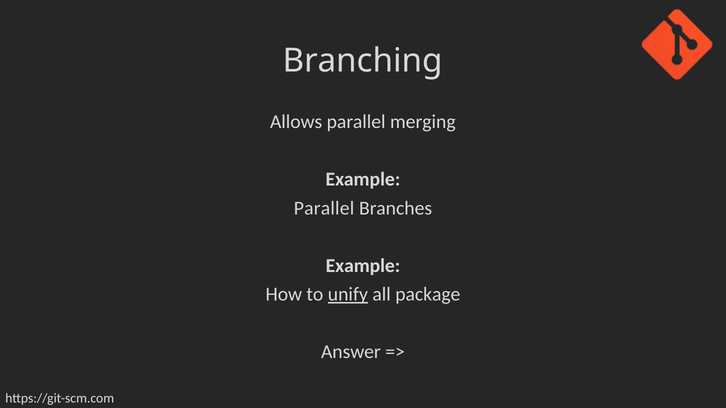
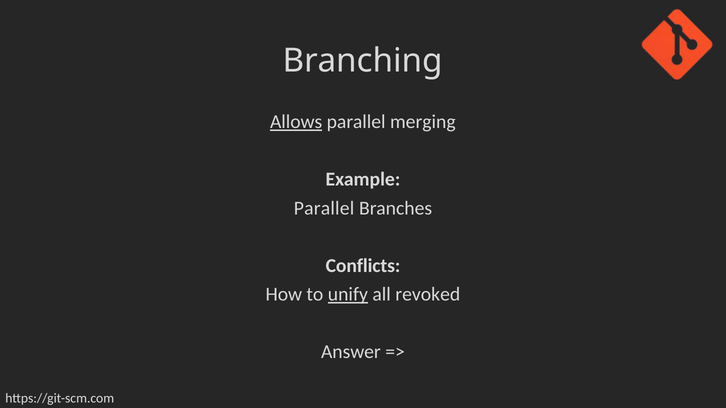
Allows underline: none -> present (296, 122)
Example: Example -> Conflicts (363, 266)
package: package -> revoked (428, 295)
